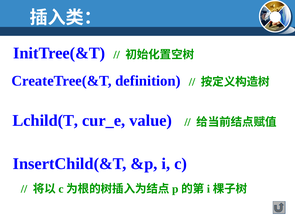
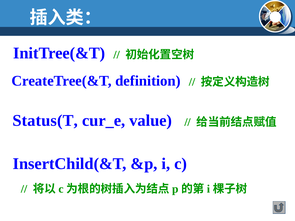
Lchild(T: Lchild(T -> Status(T (45, 121)
